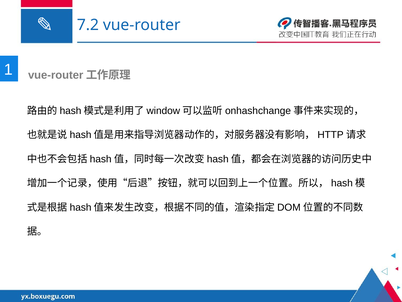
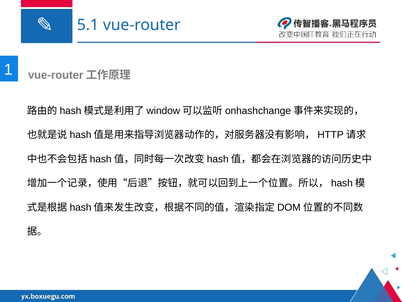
7.2: 7.2 -> 5.1 (88, 25)
